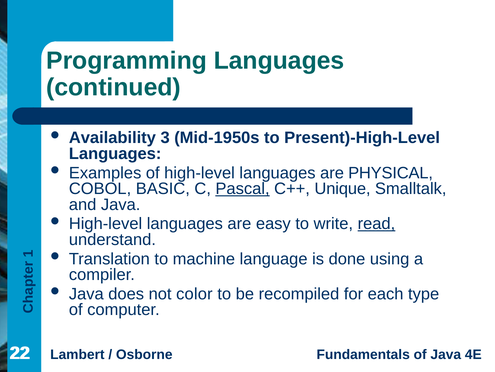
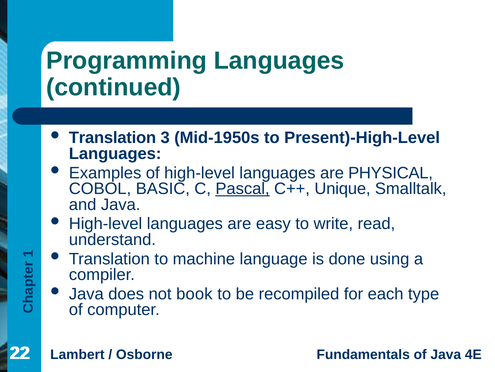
Availability: Availability -> Translation (112, 138)
read underline: present -> none (376, 223)
color: color -> book (194, 293)
